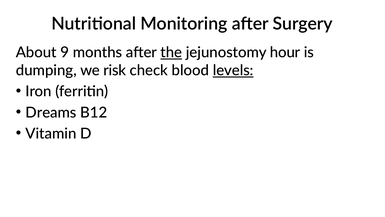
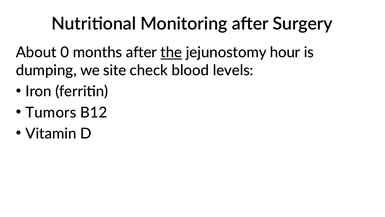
9: 9 -> 0 (65, 52)
risk: risk -> site (115, 70)
levels underline: present -> none (233, 70)
Dreams: Dreams -> Tumors (51, 112)
